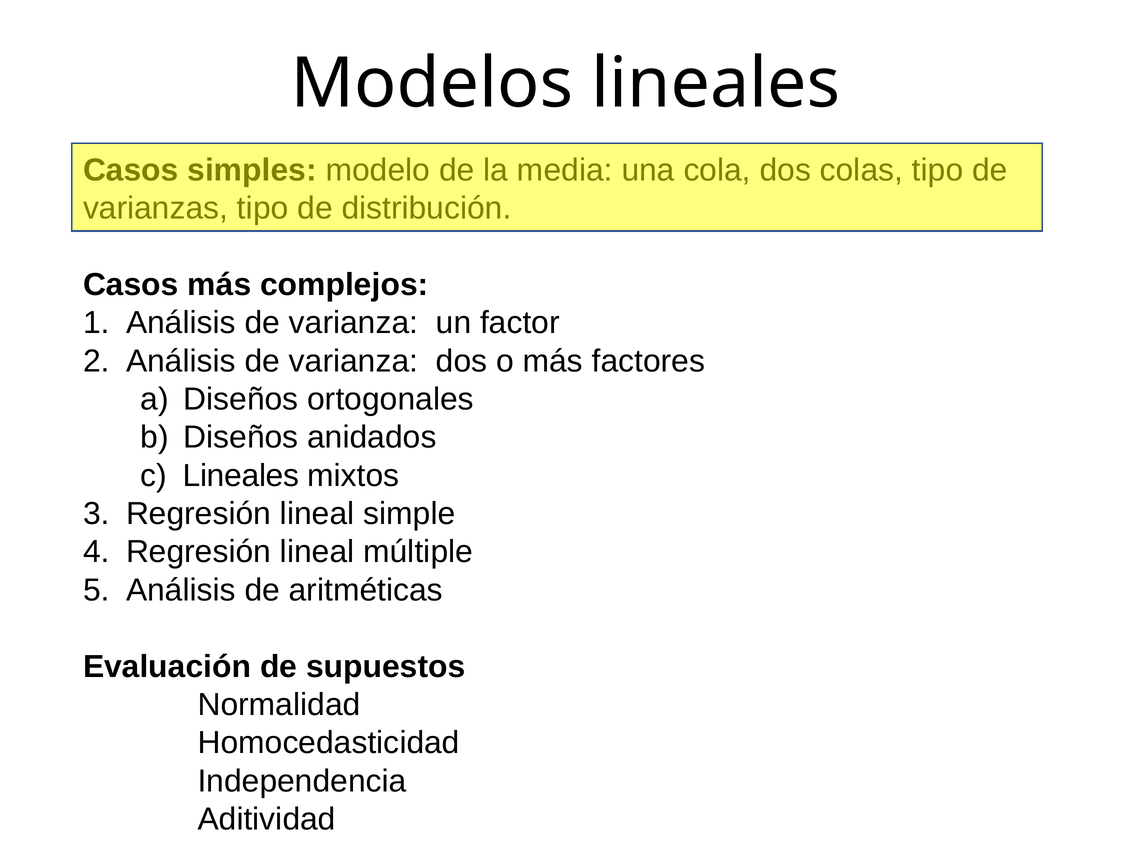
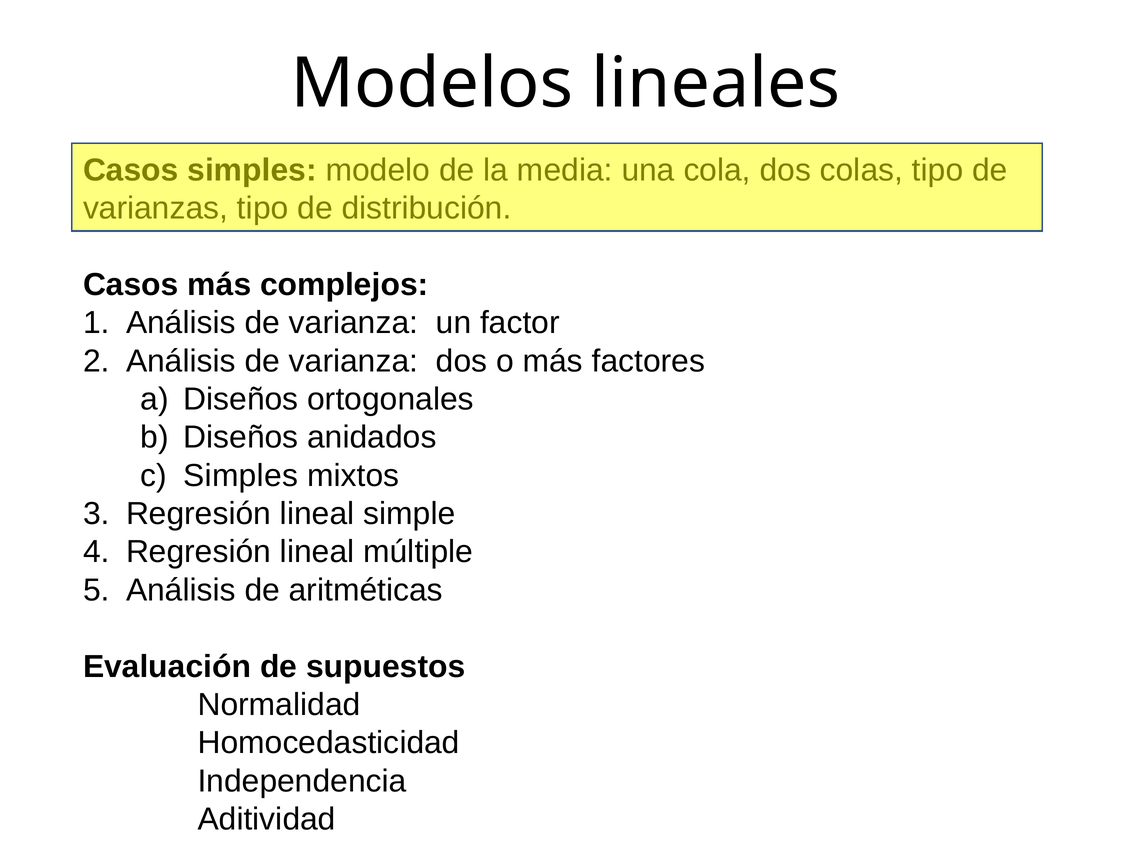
Lineales: Lineales -> Simples (241, 476)
